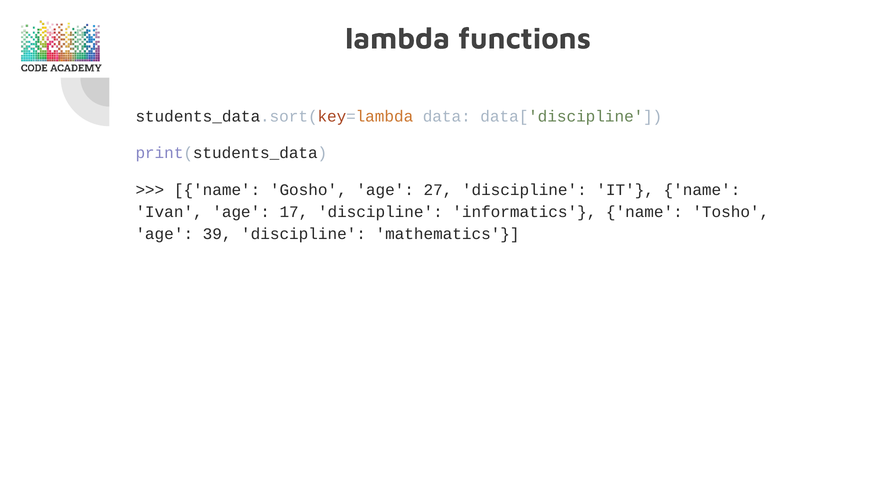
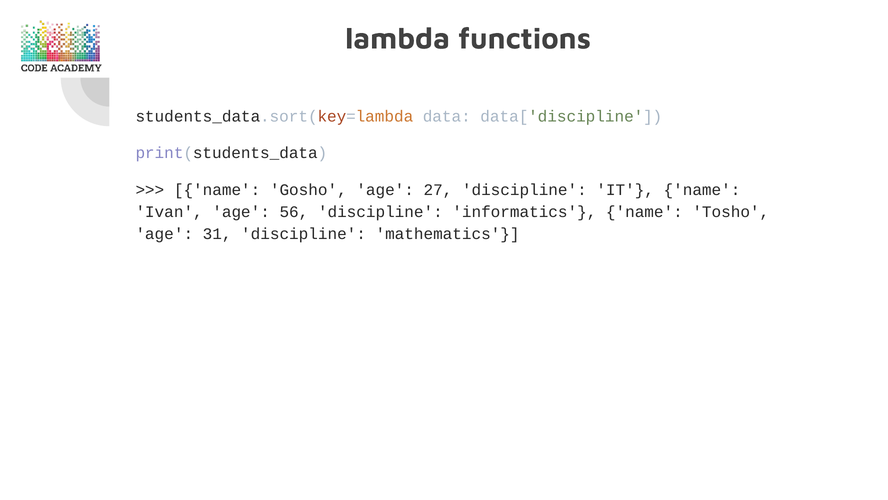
17: 17 -> 56 (294, 212)
39: 39 -> 31 (217, 234)
